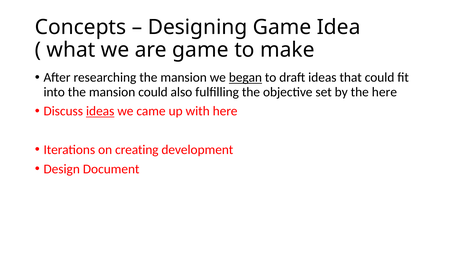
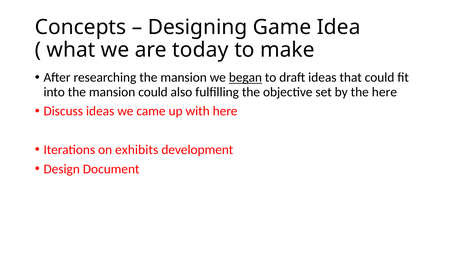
are game: game -> today (200, 50)
ideas underline: present -> none (100, 111)
creating: creating -> exhibits (137, 149)
